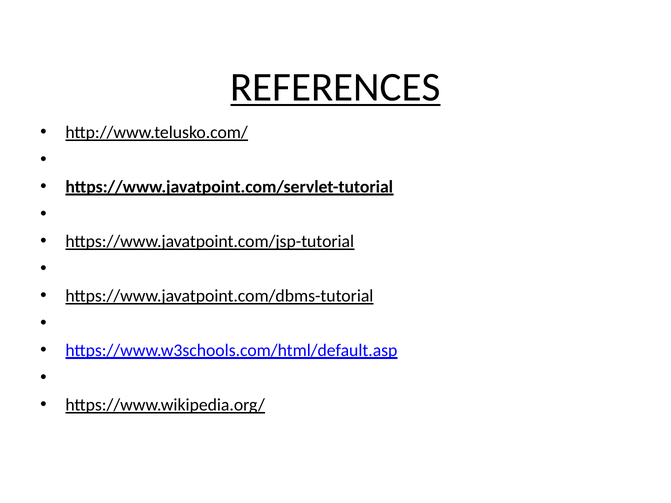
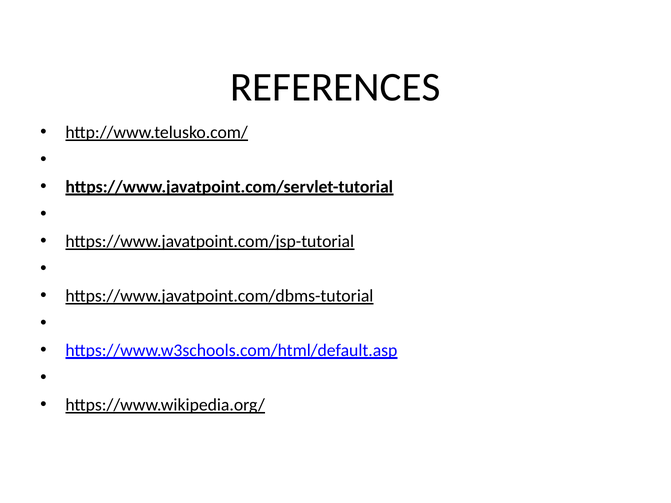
REFERENCES underline: present -> none (335, 87)
